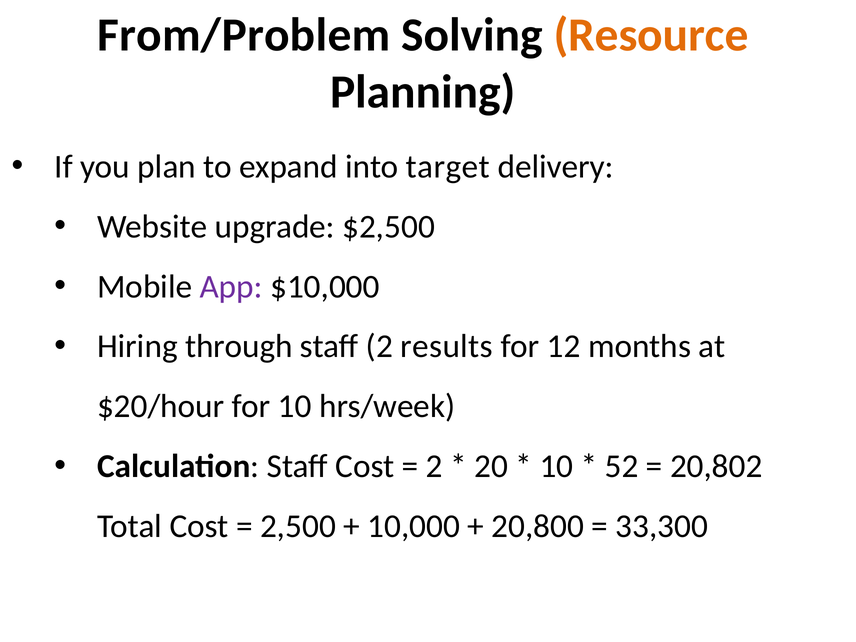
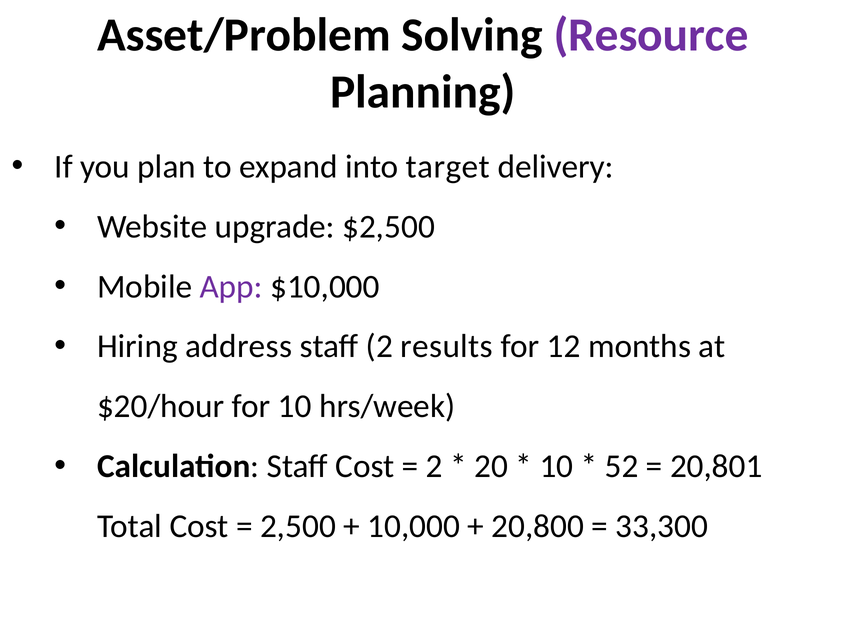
From/Problem: From/Problem -> Asset/Problem (244, 35)
Resource colour: orange -> purple (651, 35)
through: through -> address (239, 346)
20,802: 20,802 -> 20,801 (716, 466)
